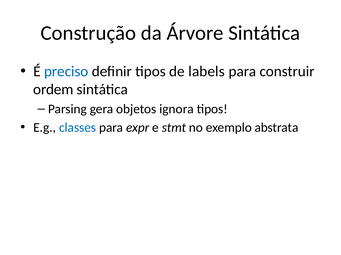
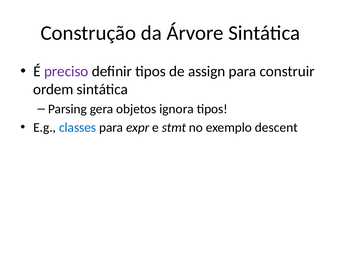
preciso colour: blue -> purple (66, 72)
labels: labels -> assign (207, 72)
abstrata: abstrata -> descent (276, 128)
